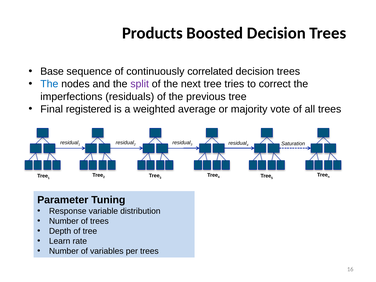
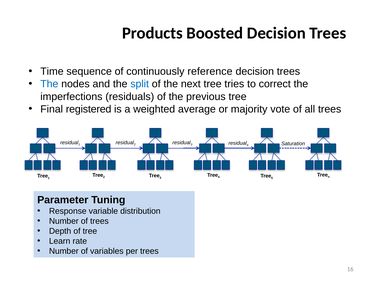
Base: Base -> Time (52, 71)
correlated: correlated -> reference (210, 71)
split colour: purple -> blue (140, 84)
